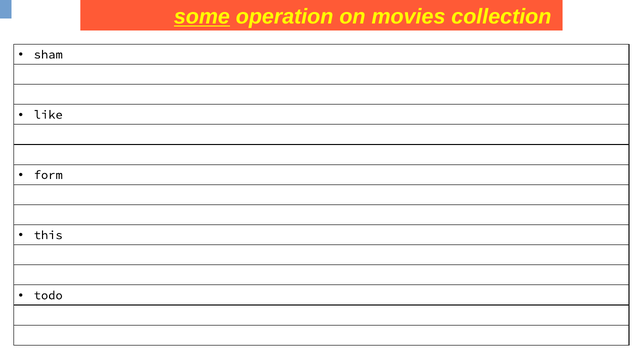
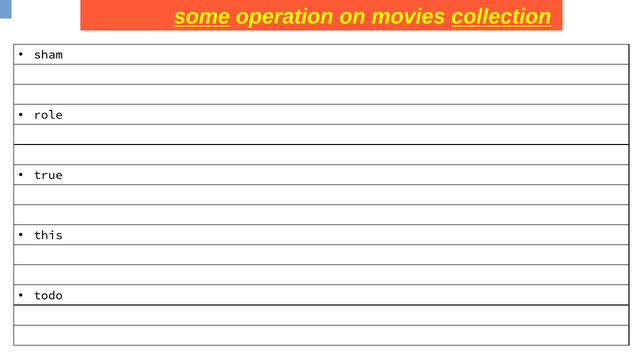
collection underline: none -> present (501, 17)
like: like -> role (48, 115)
form: form -> true (48, 175)
